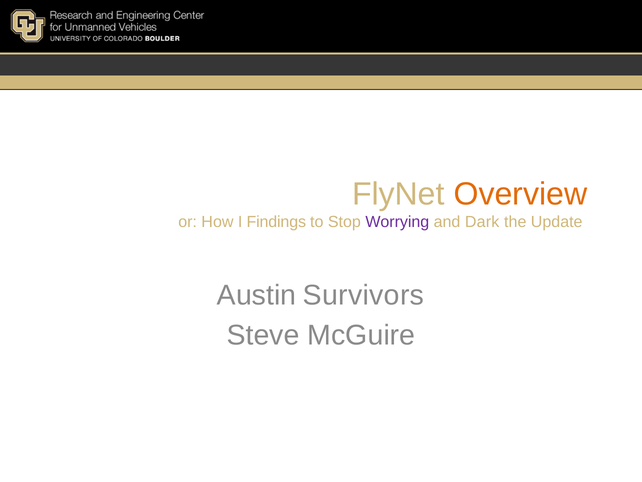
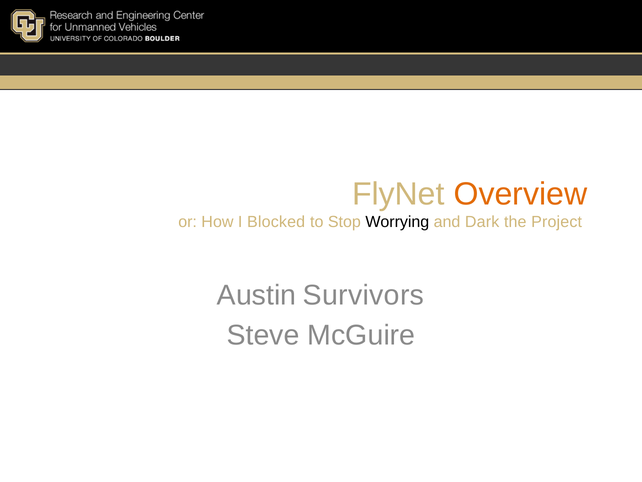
Findings: Findings -> Blocked (276, 222)
Worrying colour: purple -> black (397, 222)
Update: Update -> Project (557, 222)
